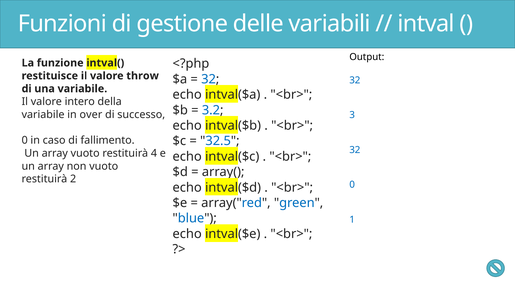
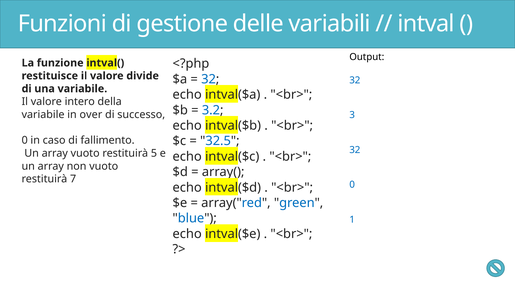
throw: throw -> divide (143, 76)
4: 4 -> 5 (154, 153)
2: 2 -> 7 (73, 179)
